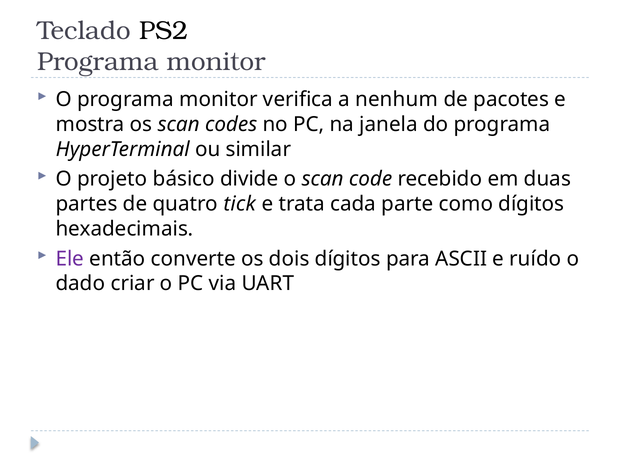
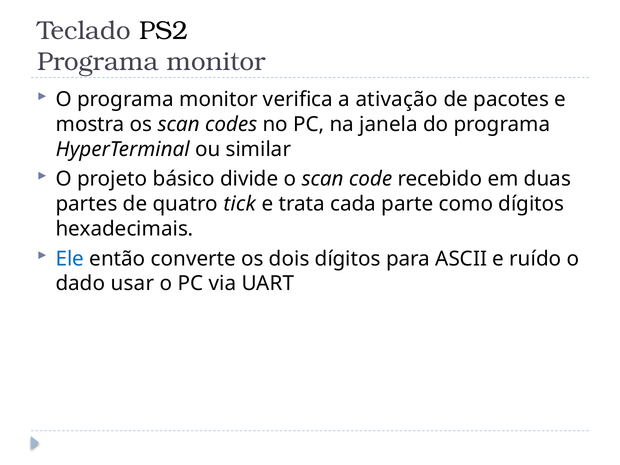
nenhum: nenhum -> ativação (397, 100)
Ele colour: purple -> blue (70, 259)
criar: criar -> usar (133, 284)
